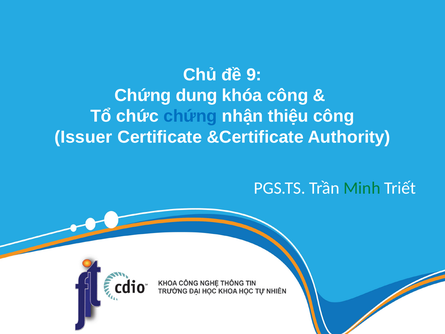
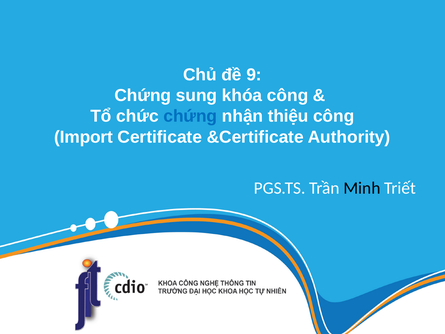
dung: dung -> sung (197, 95)
Issuer: Issuer -> Import (84, 137)
Minh colour: green -> black (362, 188)
